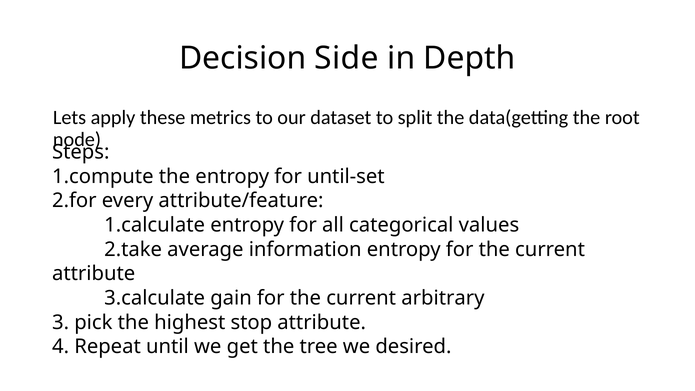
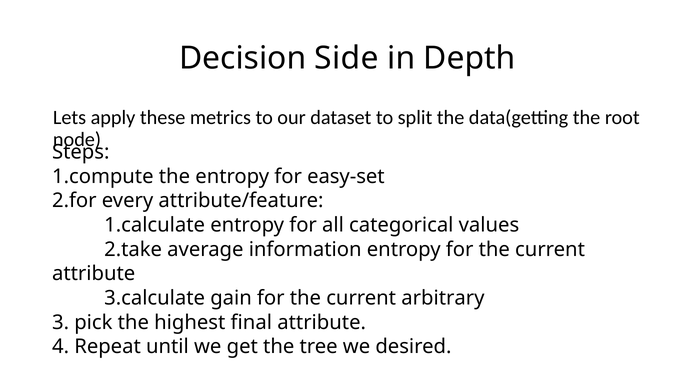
until-set: until-set -> easy-set (346, 176)
stop: stop -> final (251, 322)
